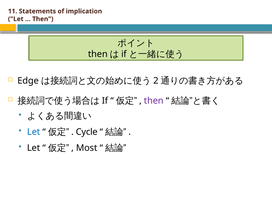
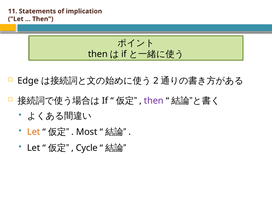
Let colour: blue -> orange (34, 132)
Cycle: Cycle -> Most (87, 132)
Most: Most -> Cycle (87, 148)
